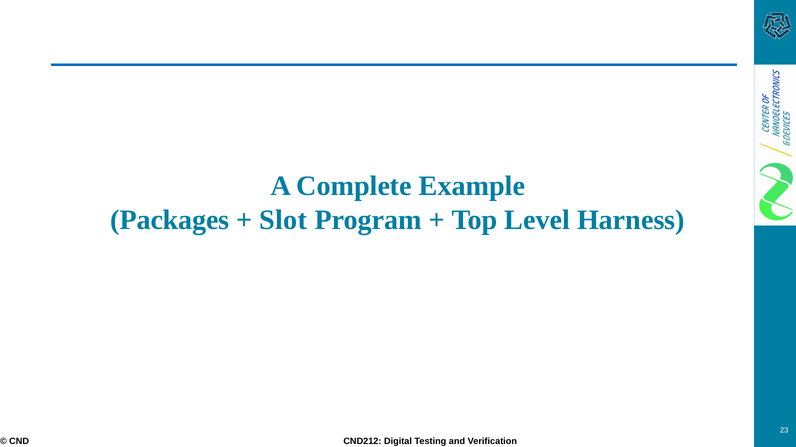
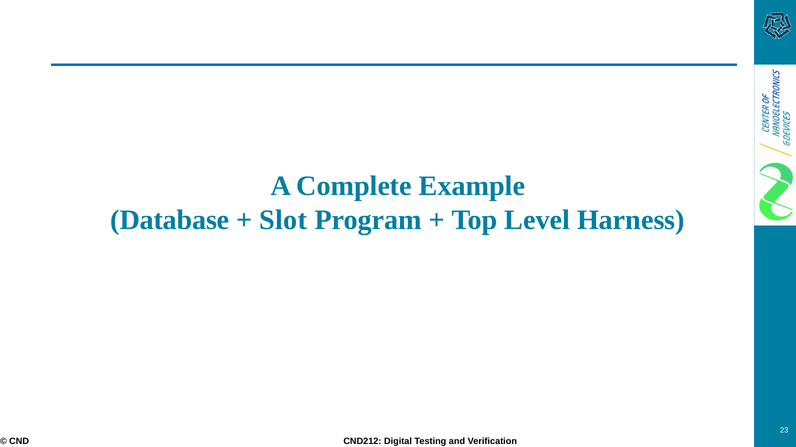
Packages: Packages -> Database (170, 220)
